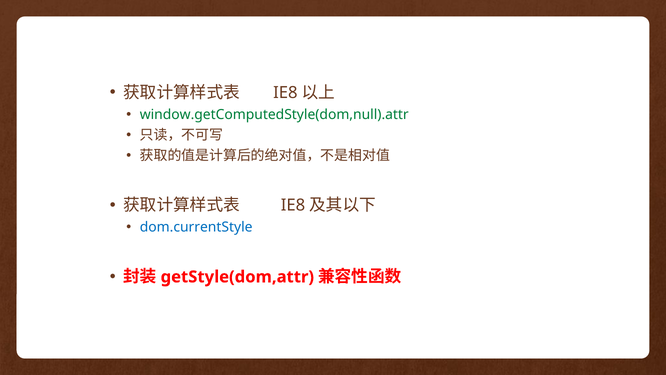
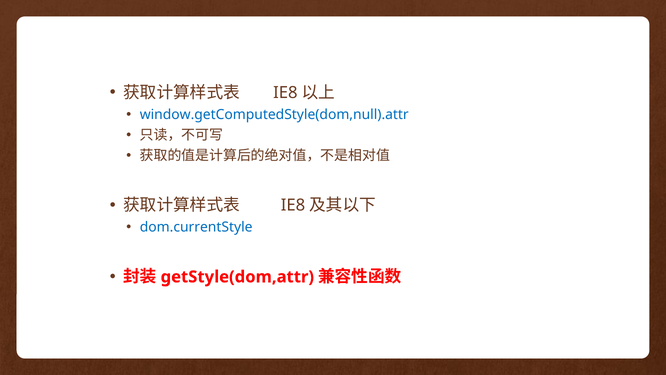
window.getComputedStyle(dom,null).attr colour: green -> blue (274, 115)
